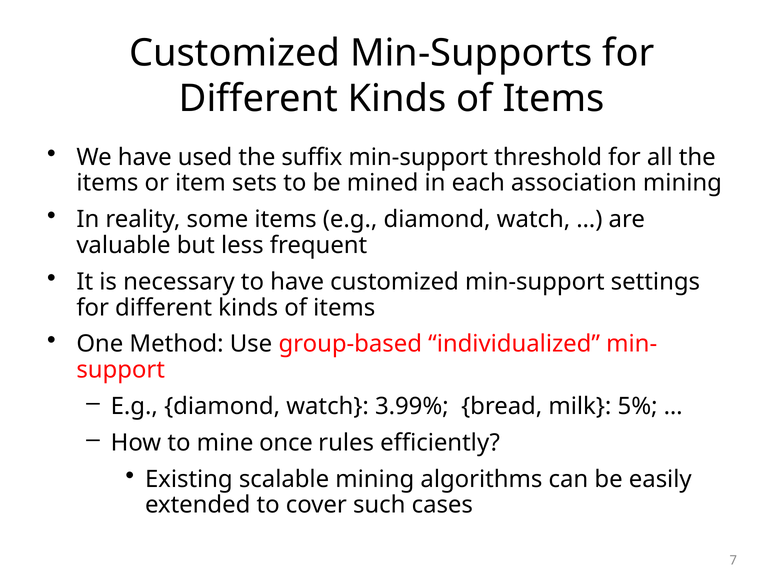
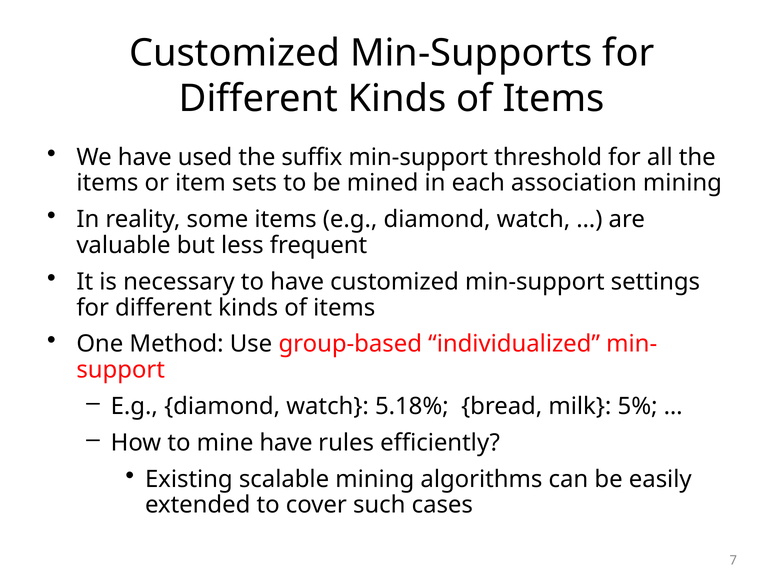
3.99%: 3.99% -> 5.18% (412, 406)
mine once: once -> have (286, 443)
